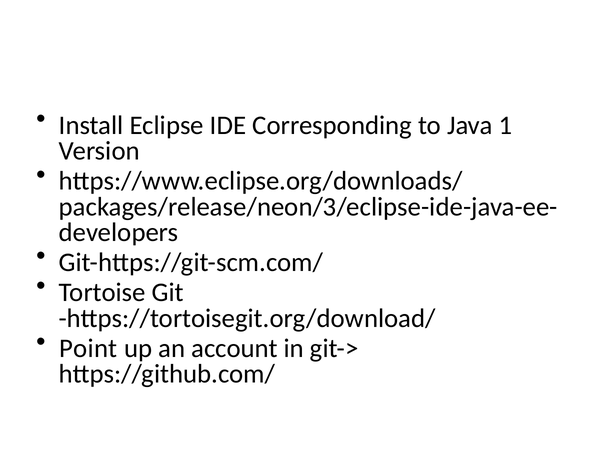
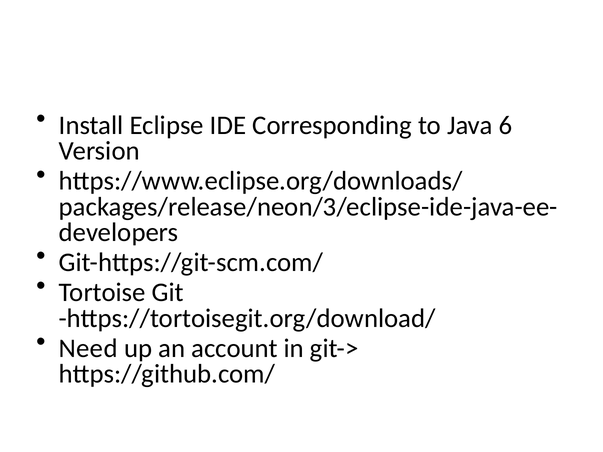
1: 1 -> 6 (505, 125)
Point: Point -> Need (88, 348)
